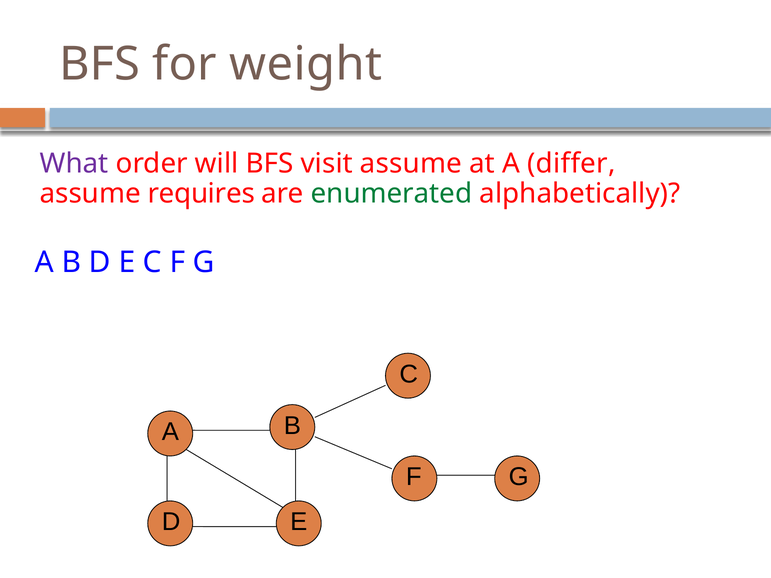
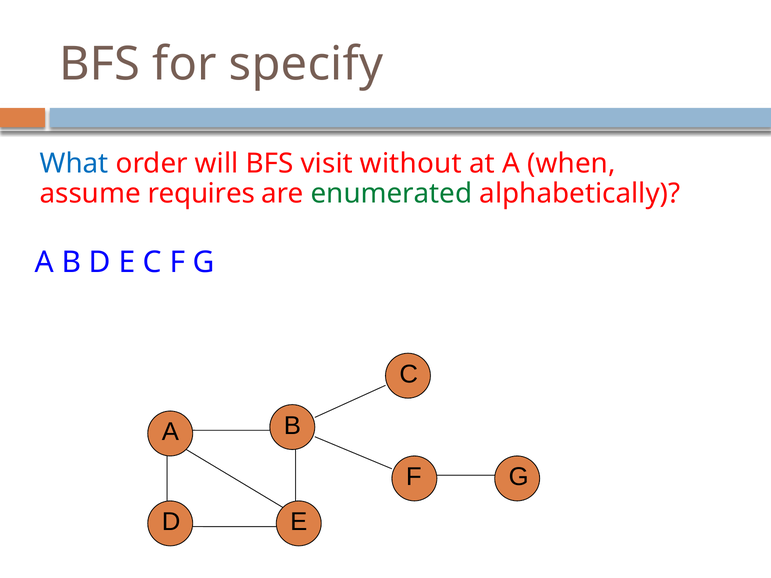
weight: weight -> specify (306, 64)
What colour: purple -> blue (74, 164)
visit assume: assume -> without (411, 164)
differ: differ -> when (571, 164)
